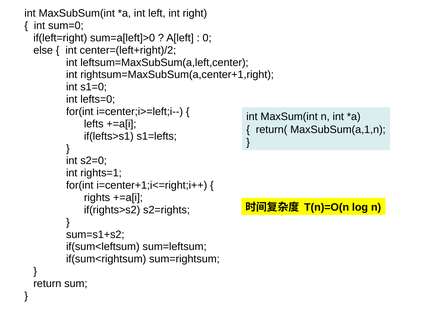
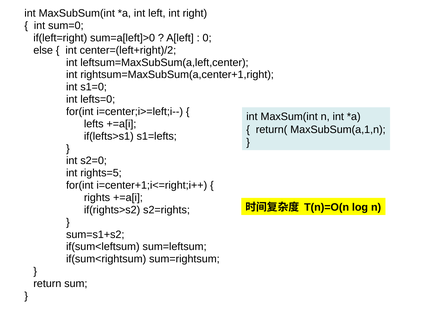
rights=1: rights=1 -> rights=5 (101, 173)
